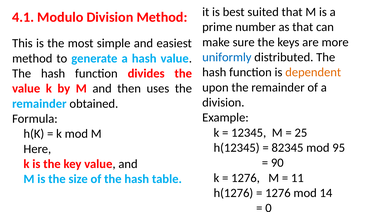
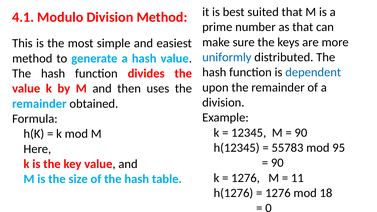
dependent colour: orange -> blue (313, 72)
25: 25 -> 90 (301, 133)
82345: 82345 -> 55783 (287, 148)
14: 14 -> 18 (326, 193)
